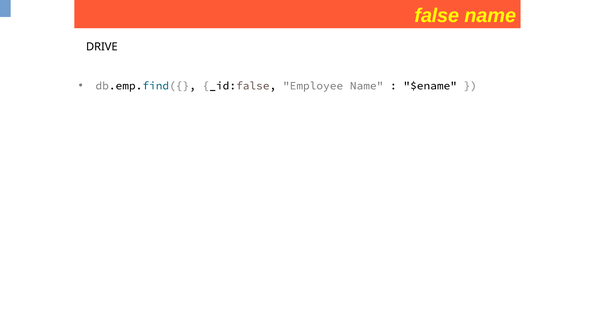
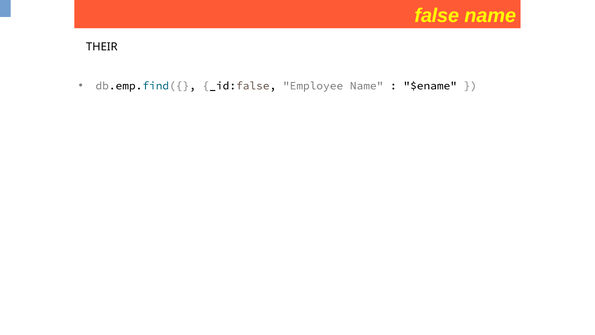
DRIVE: DRIVE -> THEIR (102, 47)
